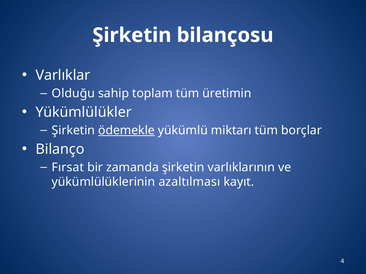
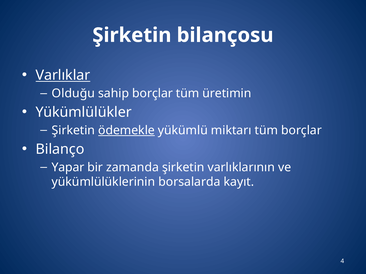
Varlıklar underline: none -> present (63, 75)
sahip toplam: toplam -> borçlar (153, 94)
Fırsat: Fırsat -> Yapar (68, 168)
azaltılması: azaltılması -> borsalarda (189, 182)
